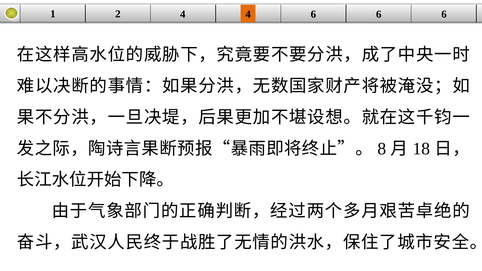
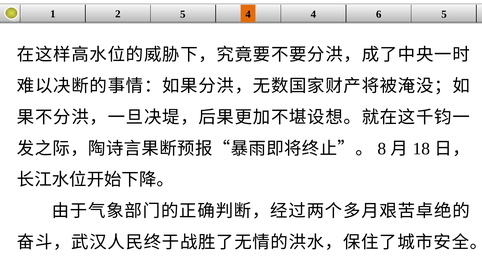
2 4: 4 -> 5 (183, 14)
4 6: 6 -> 4 (313, 14)
6: 6 -> 5 (444, 14)
